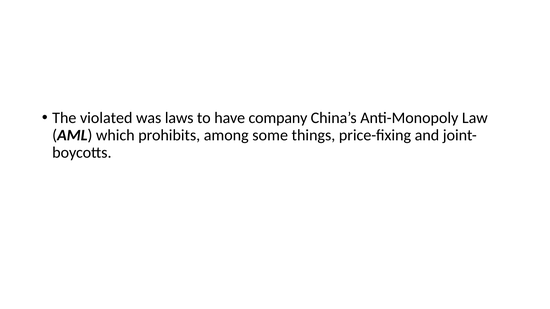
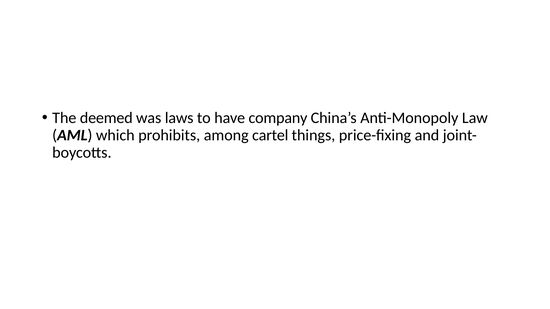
violated: violated -> deemed (106, 118)
some: some -> cartel (270, 135)
